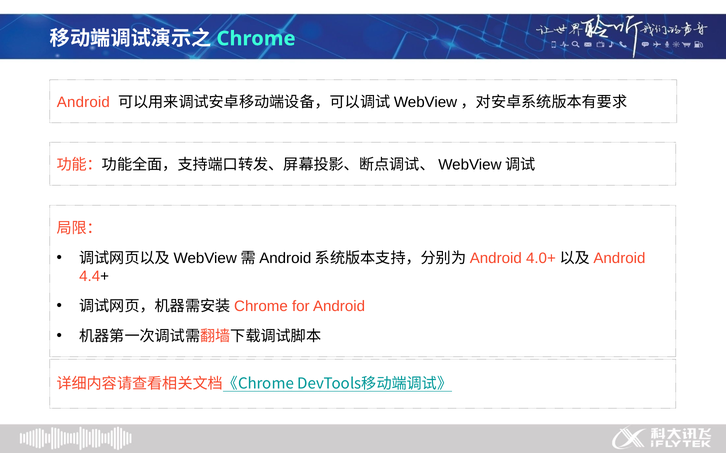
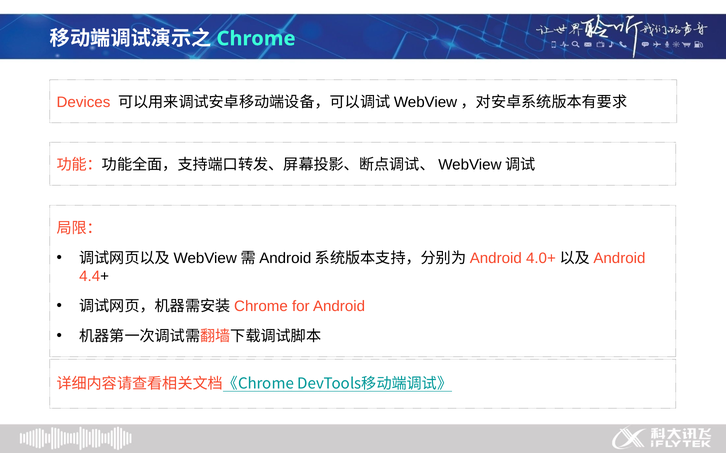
Android: Android -> Devices (83, 102)
